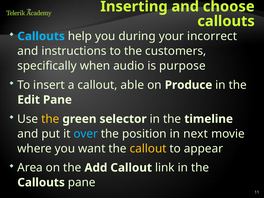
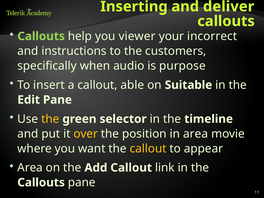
choose: choose -> deliver (229, 7)
Callouts colour: light blue -> light green (41, 36)
during: during -> viewer (137, 36)
Produce: Produce -> Suitable (189, 85)
over colour: light blue -> yellow (86, 134)
in next: next -> area (196, 134)
